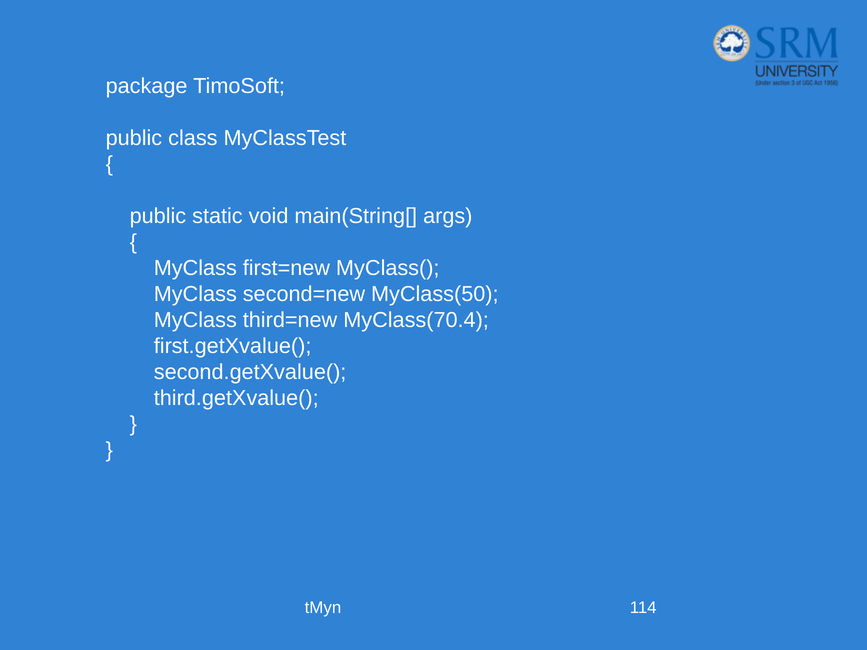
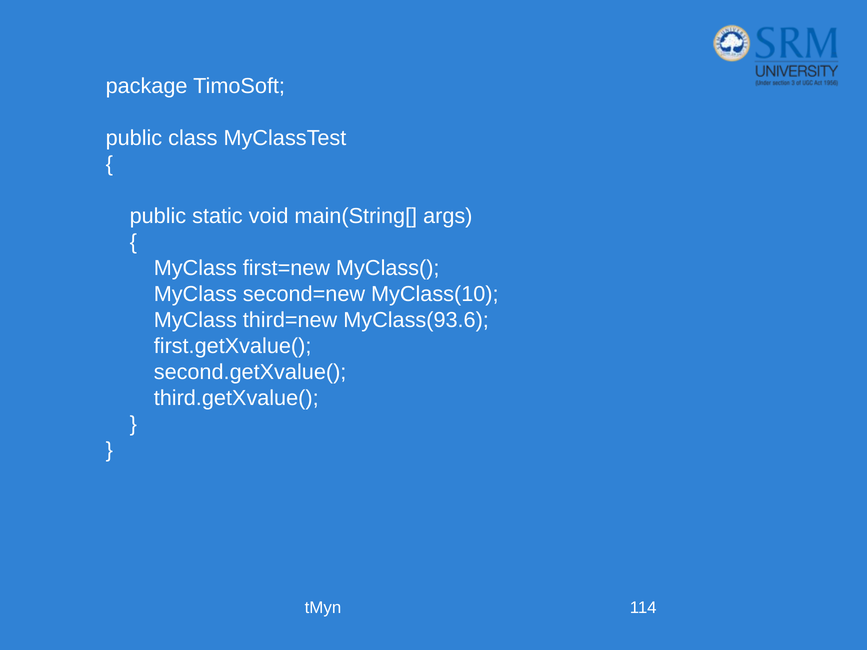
MyClass(50: MyClass(50 -> MyClass(10 (435, 294)
MyClass(70.4: MyClass(70.4 -> MyClass(93.6 (416, 320)
